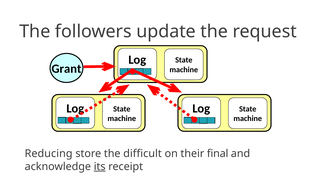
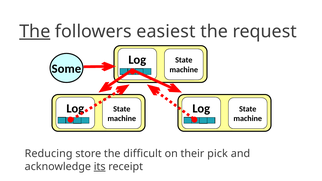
The underline: none -> present (35, 31)
update: update -> easiest (166, 31)
Grant: Grant -> Some (66, 69)
final: final -> pick (218, 154)
